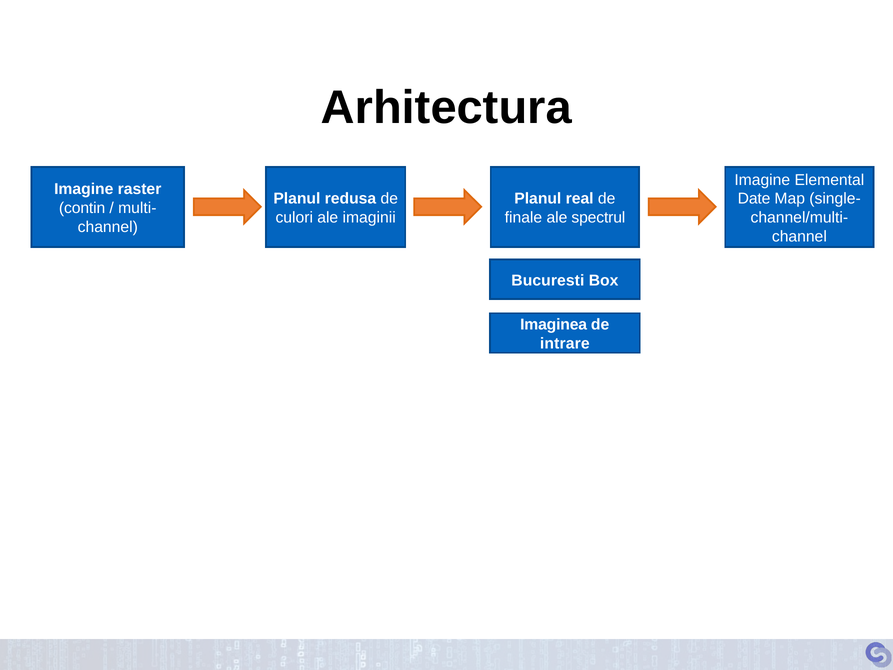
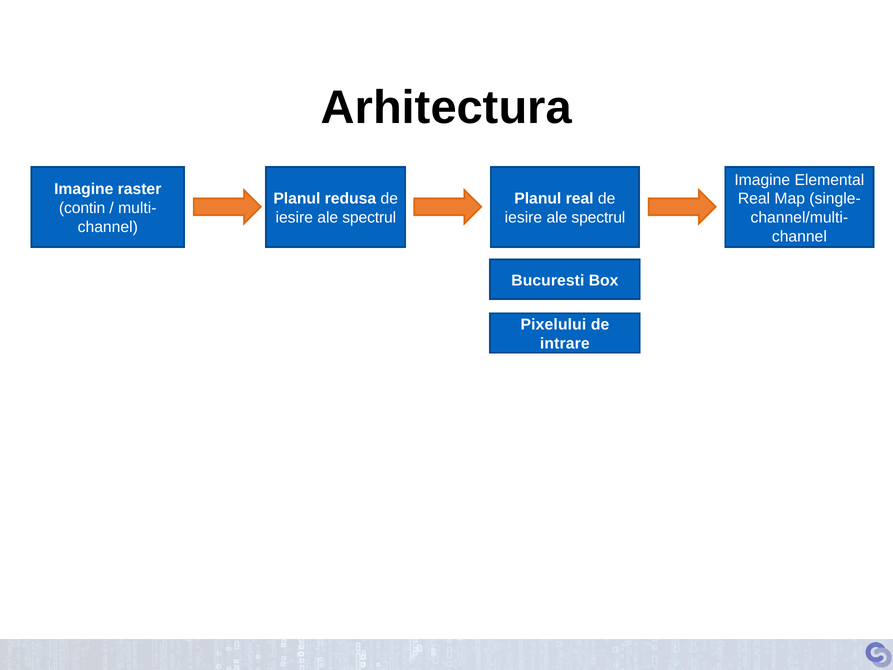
Date: Date -> Real (754, 199)
culori: culori -> iesire (294, 217)
imaginii: imaginii -> spectrul (369, 217)
finale: finale -> iesire (523, 217)
Imaginea: Imaginea -> Pixelului (553, 325)
